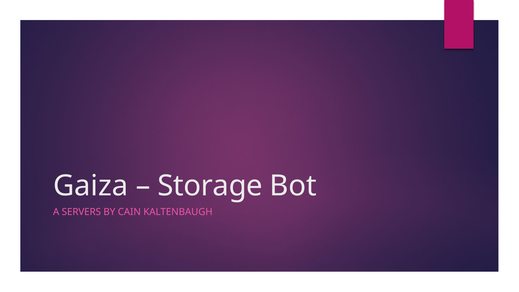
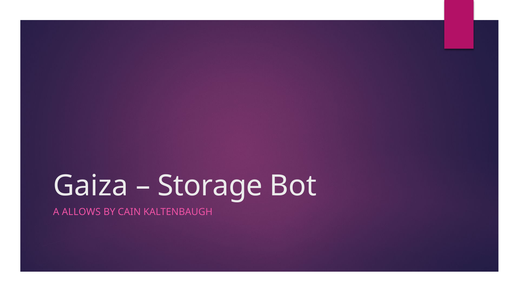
SERVERS: SERVERS -> ALLOWS (81, 212)
